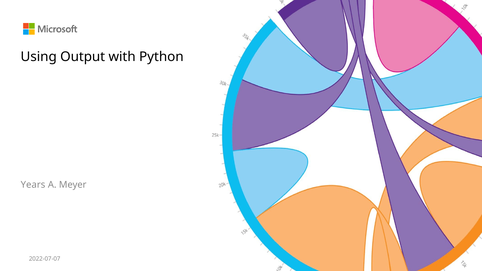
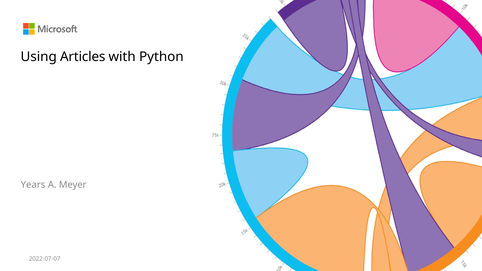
Output: Output -> Articles (83, 57)
